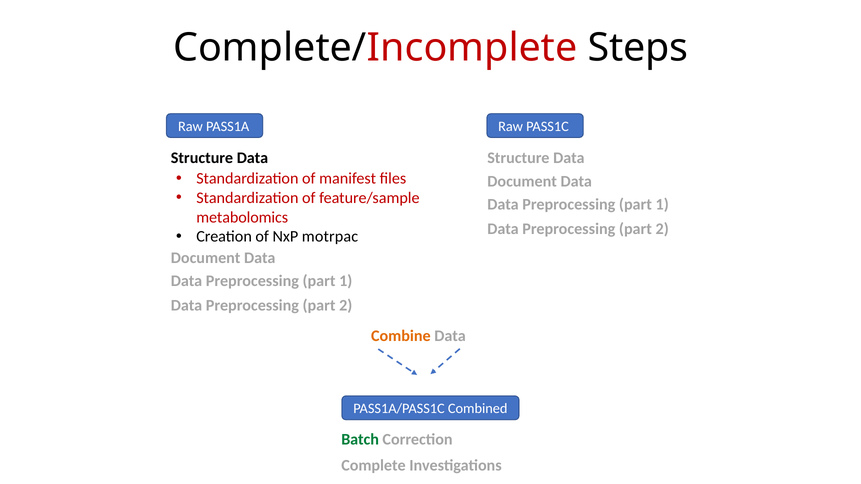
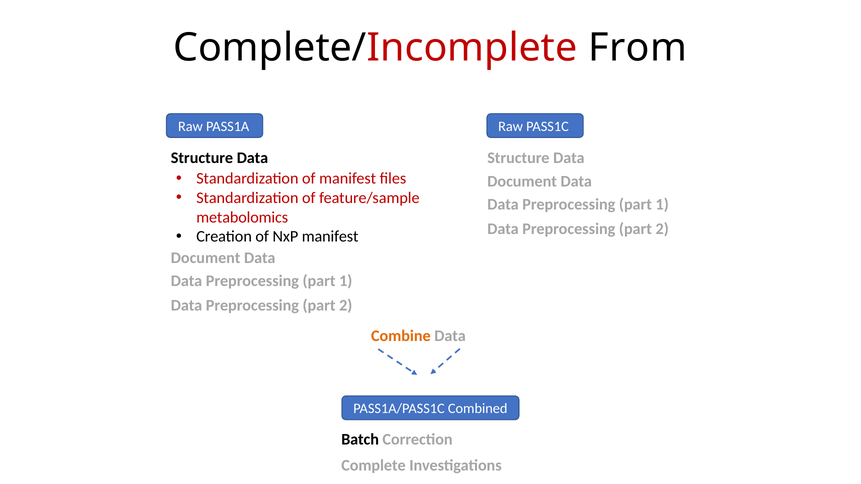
Steps: Steps -> From (638, 48)
NxP motrpac: motrpac -> manifest (330, 237)
Batch colour: green -> black (360, 440)
